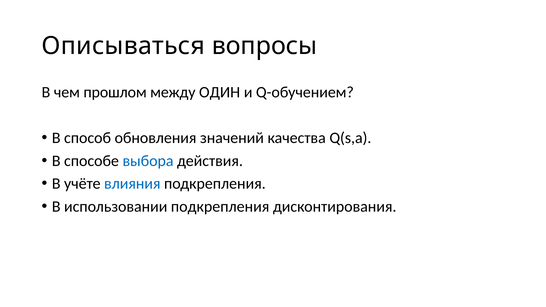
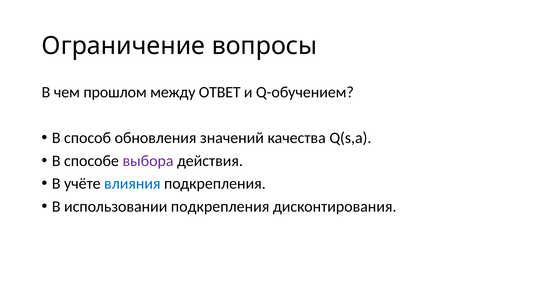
Описываться: Описываться -> Ограничение (123, 46)
ОДИН: ОДИН -> ОТВЕТ (220, 92)
выбора colour: blue -> purple (148, 161)
